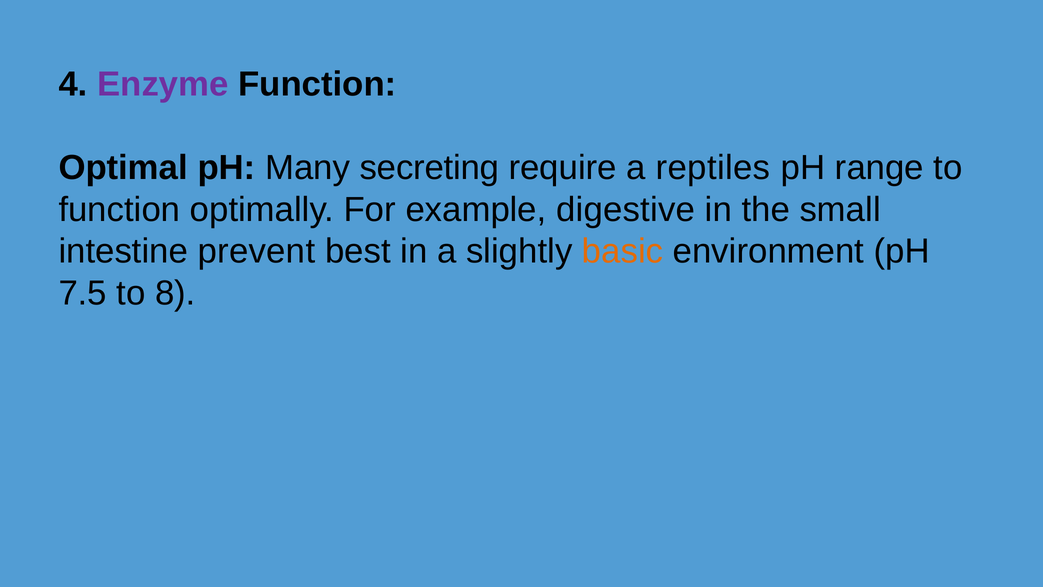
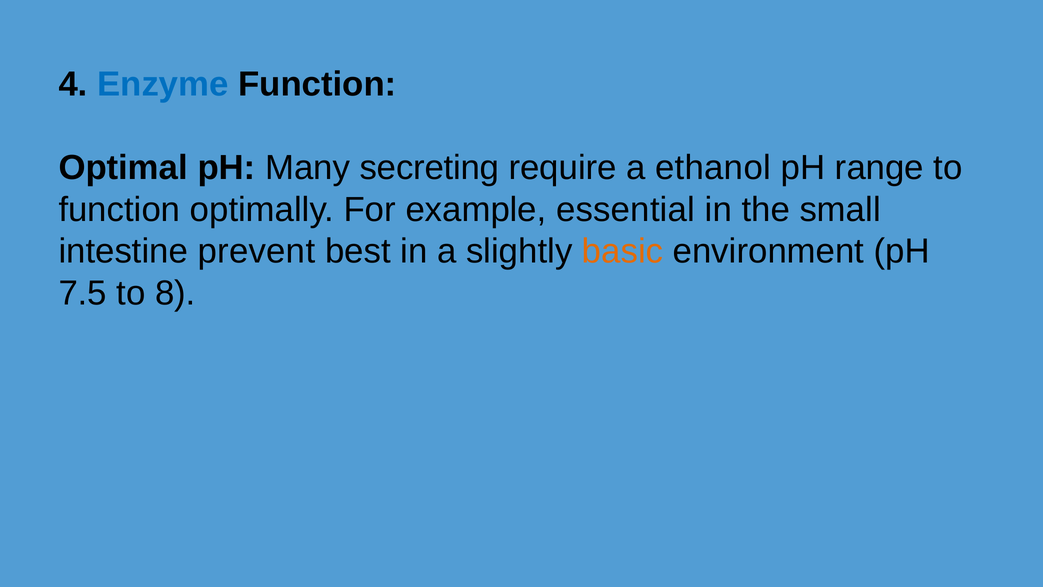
Enzyme colour: purple -> blue (163, 84)
reptiles: reptiles -> ethanol (713, 168)
digestive: digestive -> essential (626, 209)
